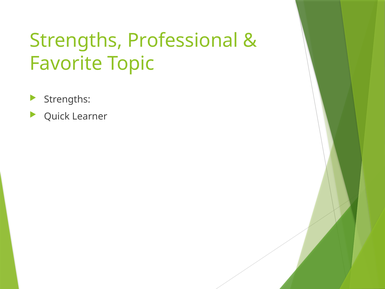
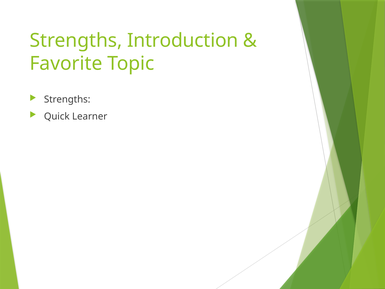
Professional: Professional -> Introduction (183, 40)
